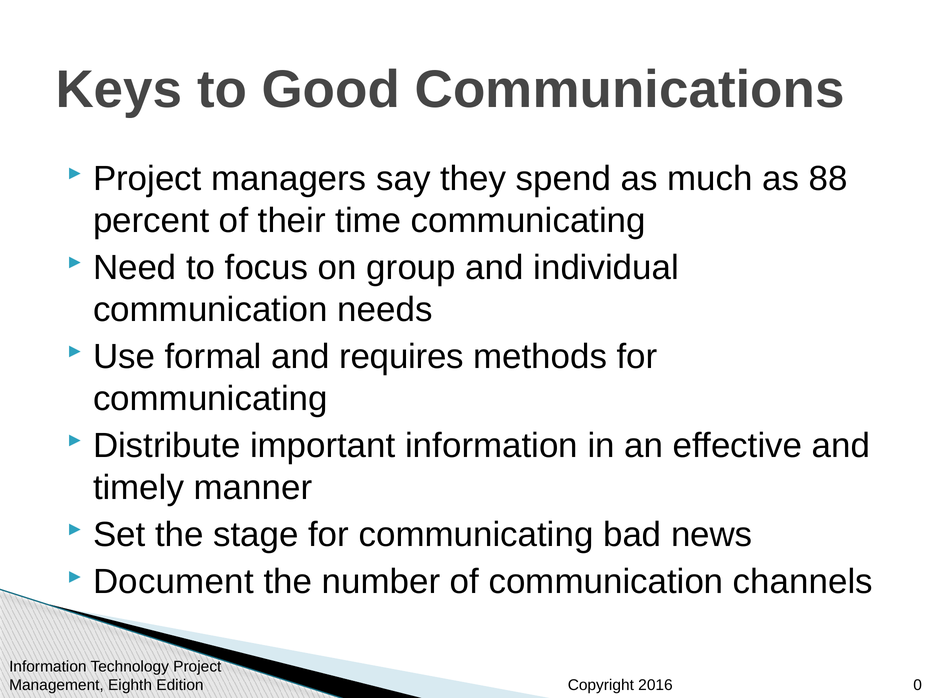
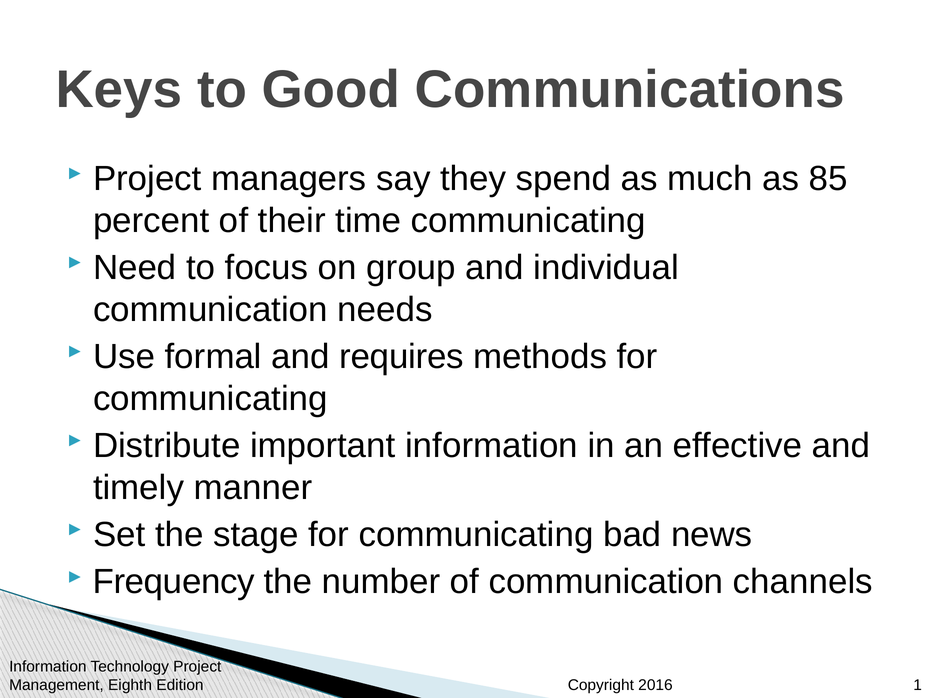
88: 88 -> 85 (828, 179)
Document: Document -> Frequency (174, 582)
0: 0 -> 1 (918, 685)
